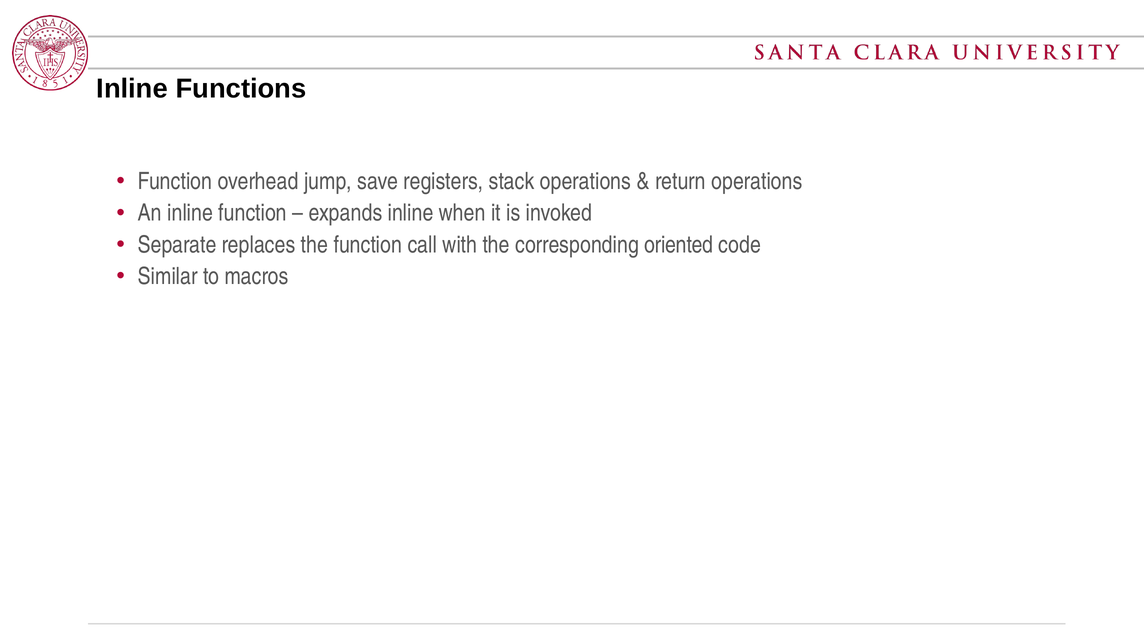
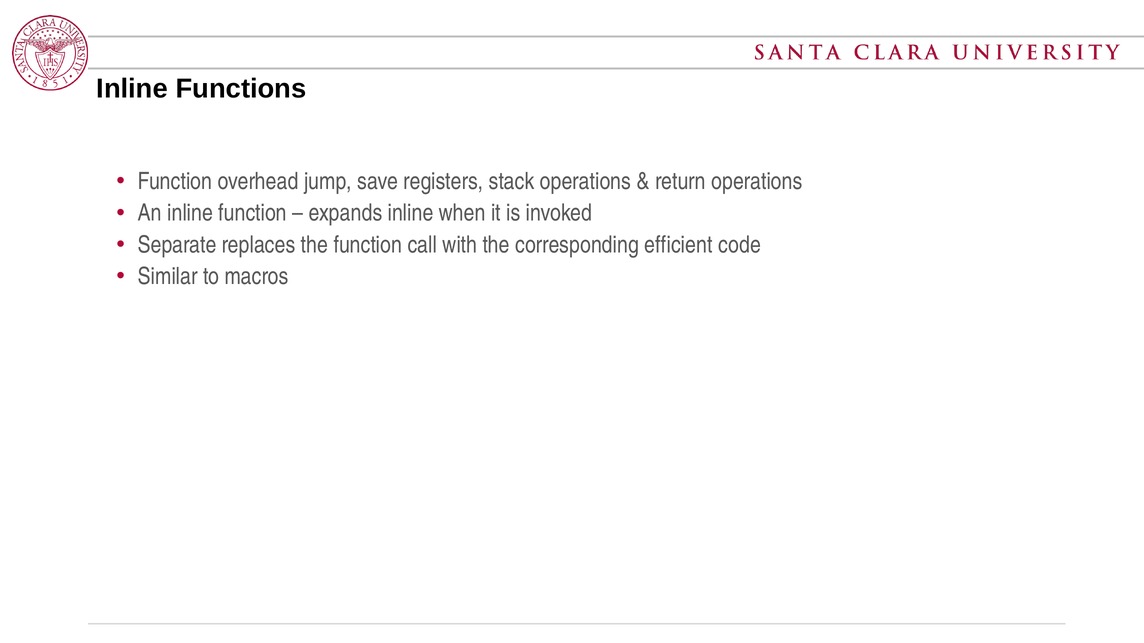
oriented: oriented -> efficient (679, 245)
